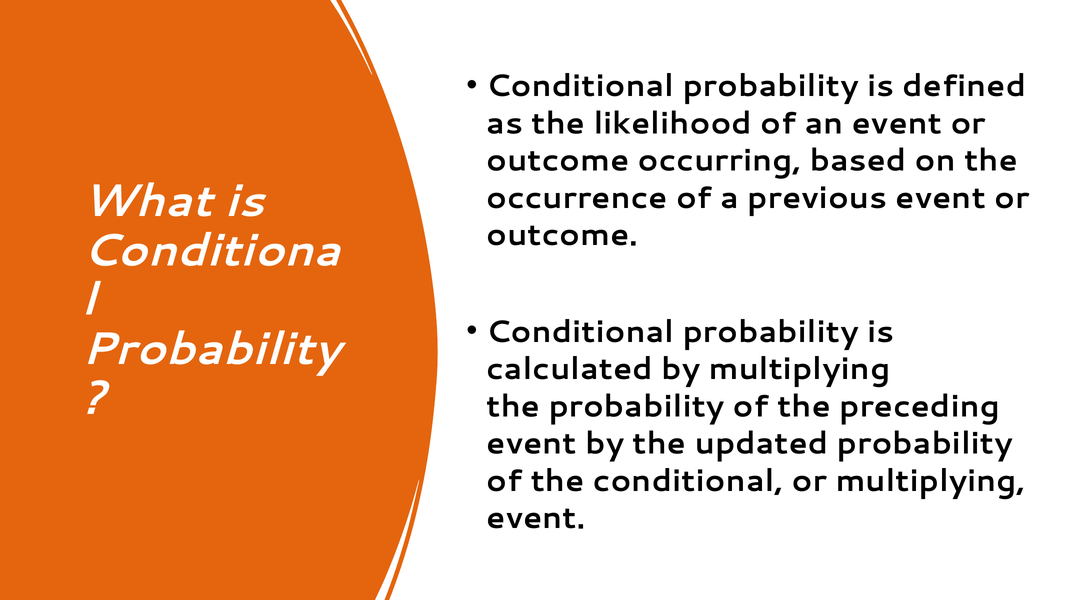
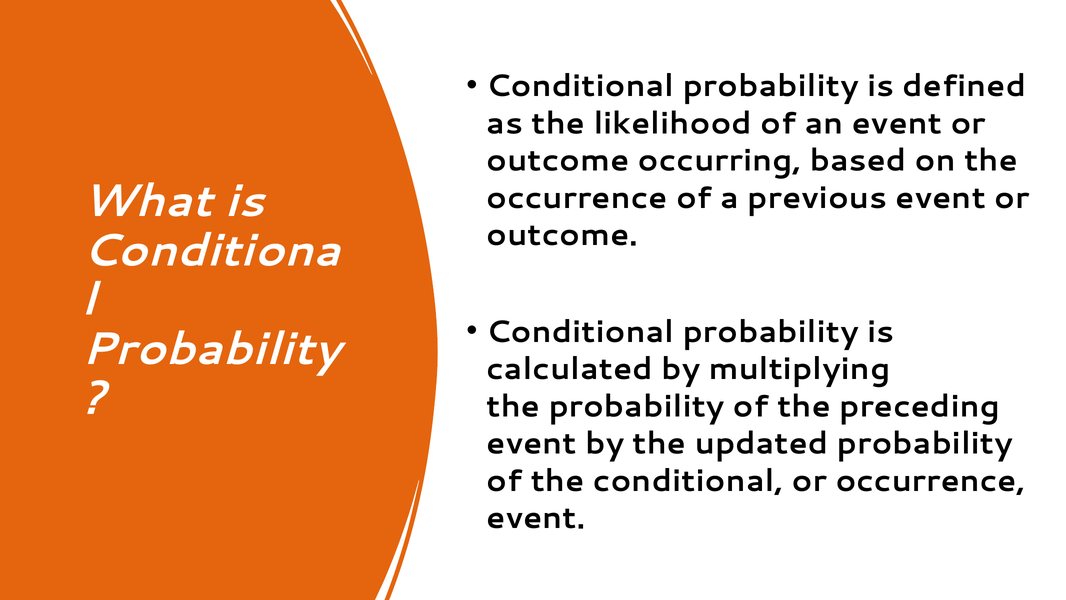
or multiplying: multiplying -> occurrence (930, 481)
